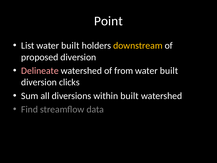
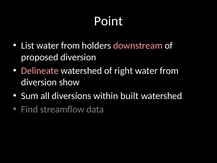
List water built: built -> from (70, 46)
downstream colour: yellow -> pink (138, 46)
from: from -> right (124, 71)
built: built -> from (169, 71)
clicks: clicks -> show (69, 82)
